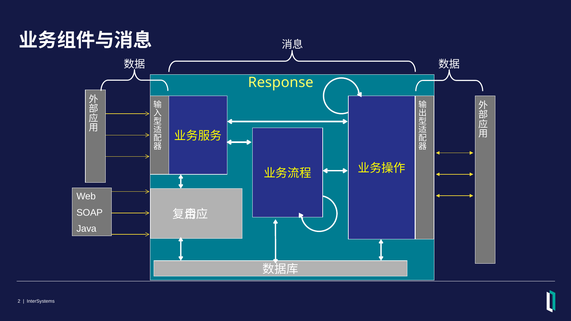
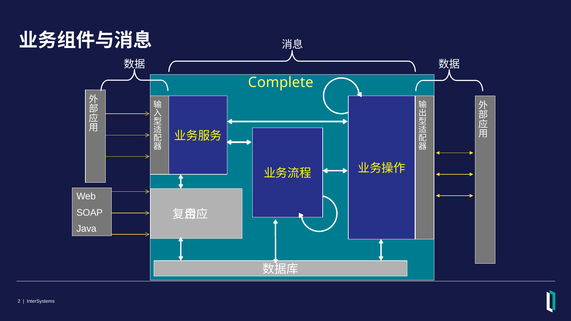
Response: Response -> Complete (281, 83)
